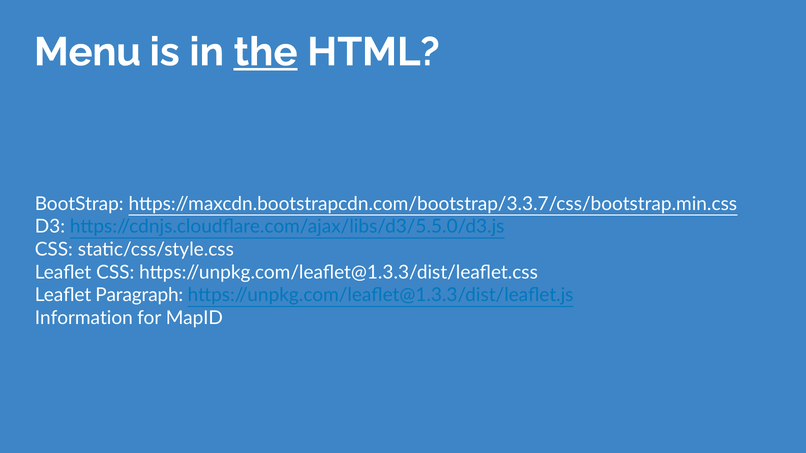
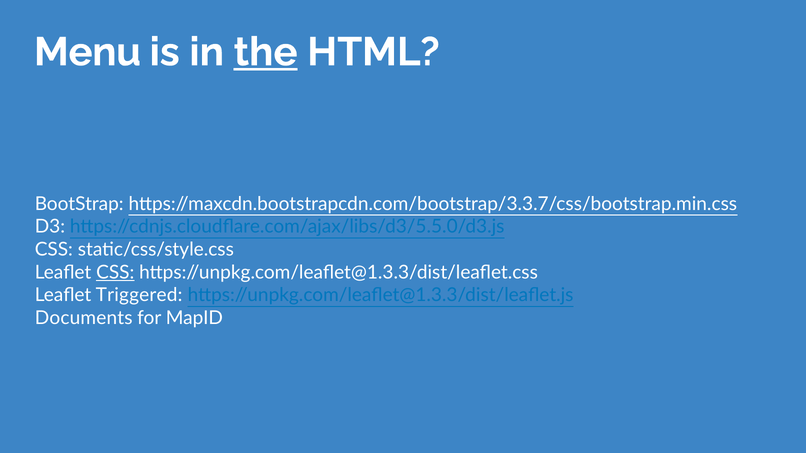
CSS underline: none -> present (115, 273)
Paragraph: Paragraph -> Triggered (139, 295)
Information: Information -> Documents (84, 318)
